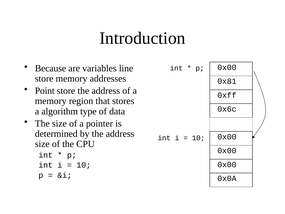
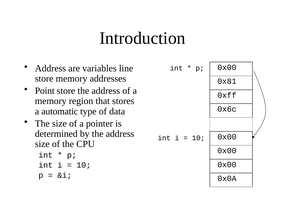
Because: Because -> Address (50, 68)
algorithm: algorithm -> automatic (60, 111)
